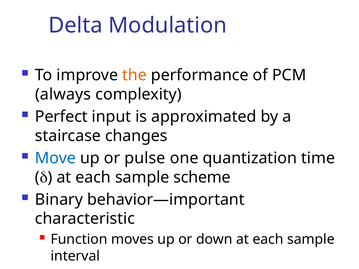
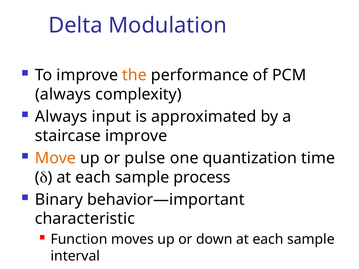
Perfect: Perfect -> Always (61, 117)
staircase changes: changes -> improve (136, 136)
Move colour: blue -> orange (55, 158)
scheme: scheme -> process (202, 177)
